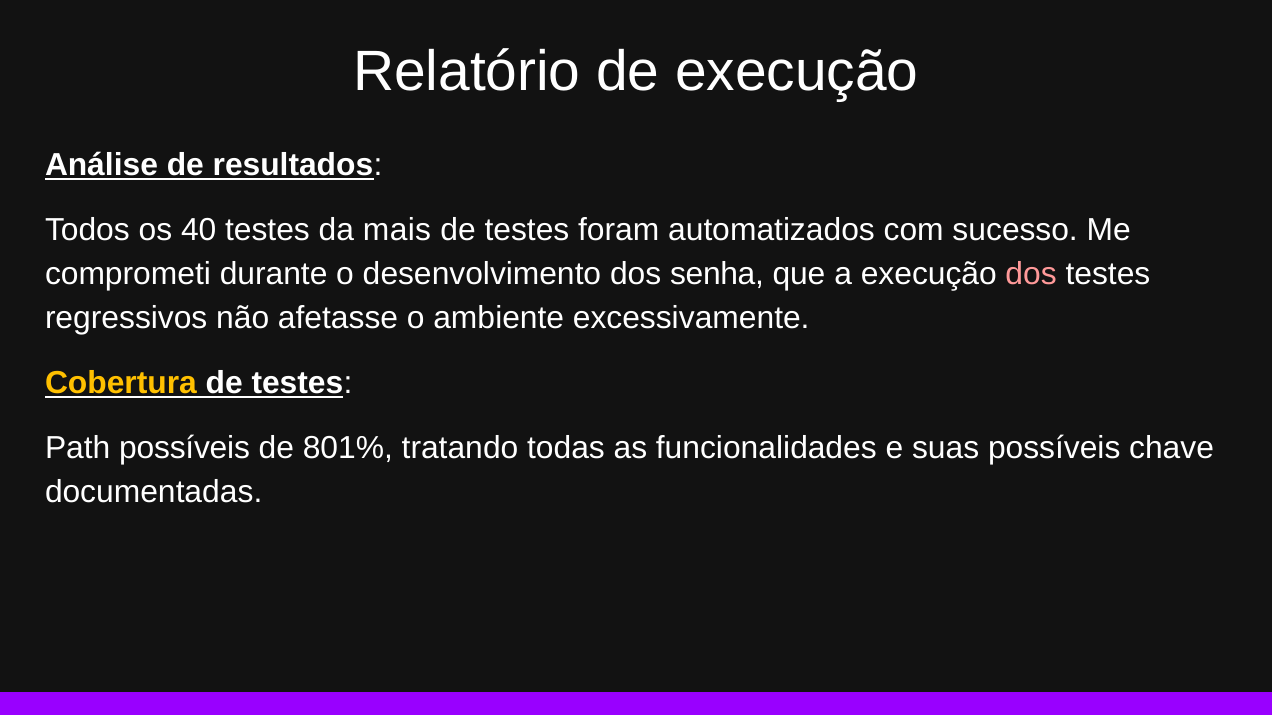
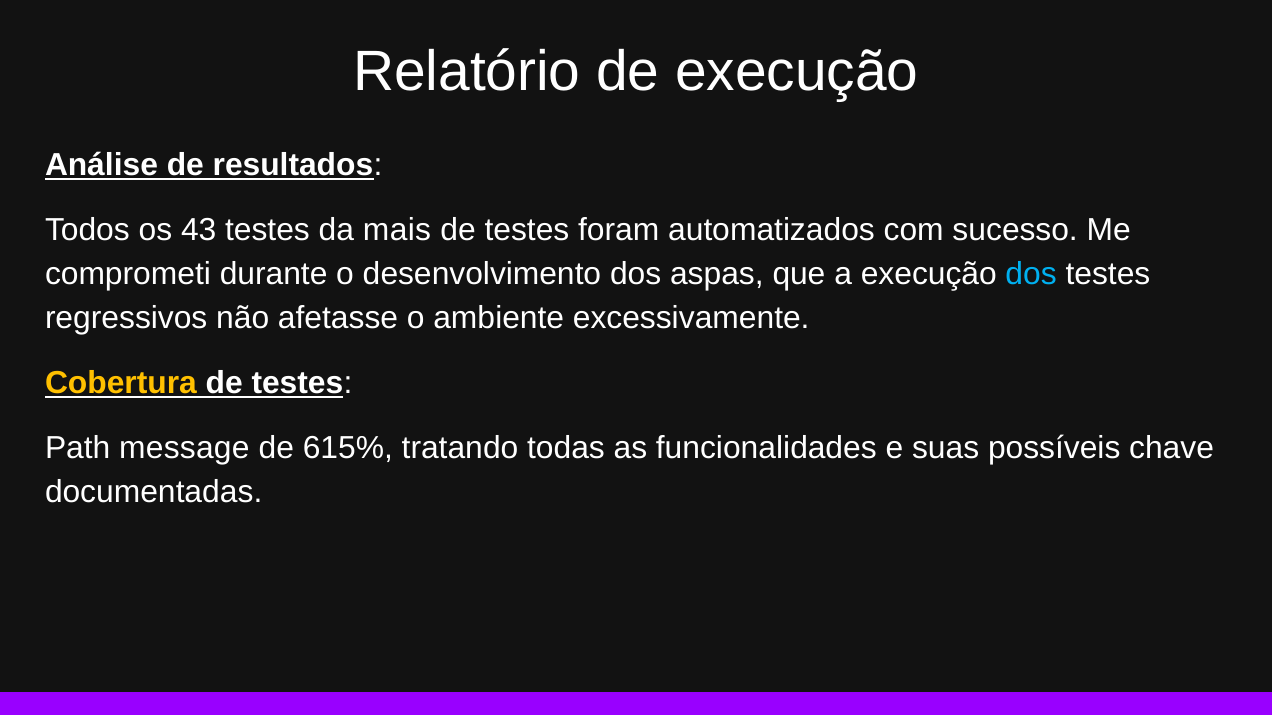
40: 40 -> 43 (199, 230)
senha: senha -> aspas (717, 274)
dos colour: pink -> light blue (1031, 274)
Path possíveis: possíveis -> message (184, 448)
801%: 801% -> 615% (348, 448)
